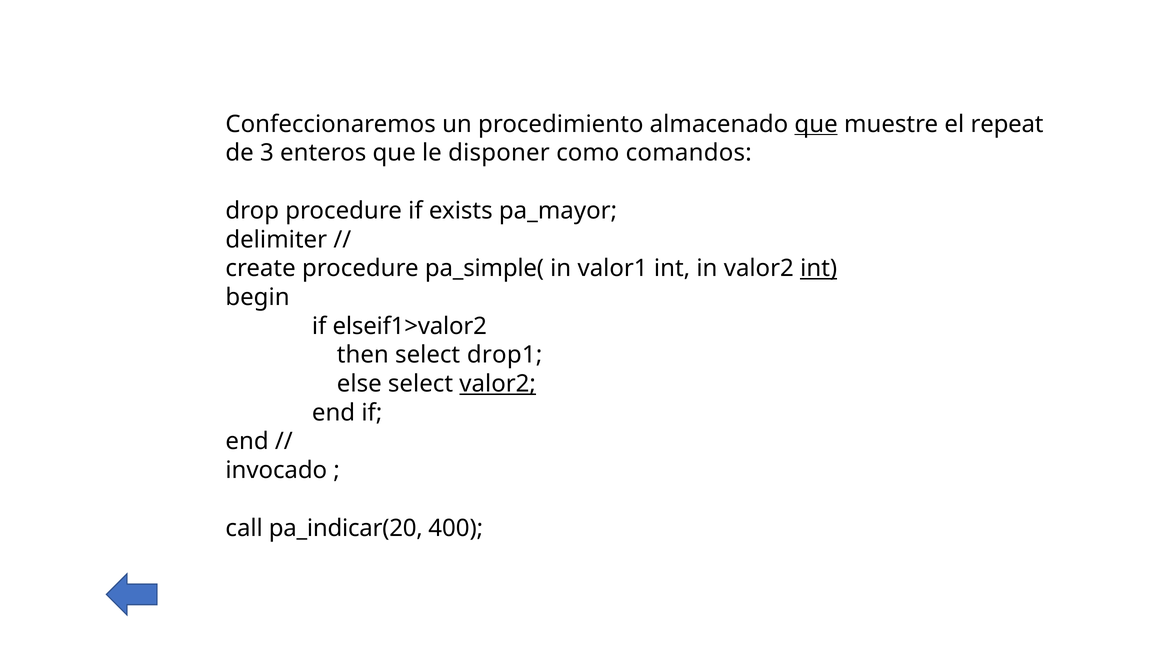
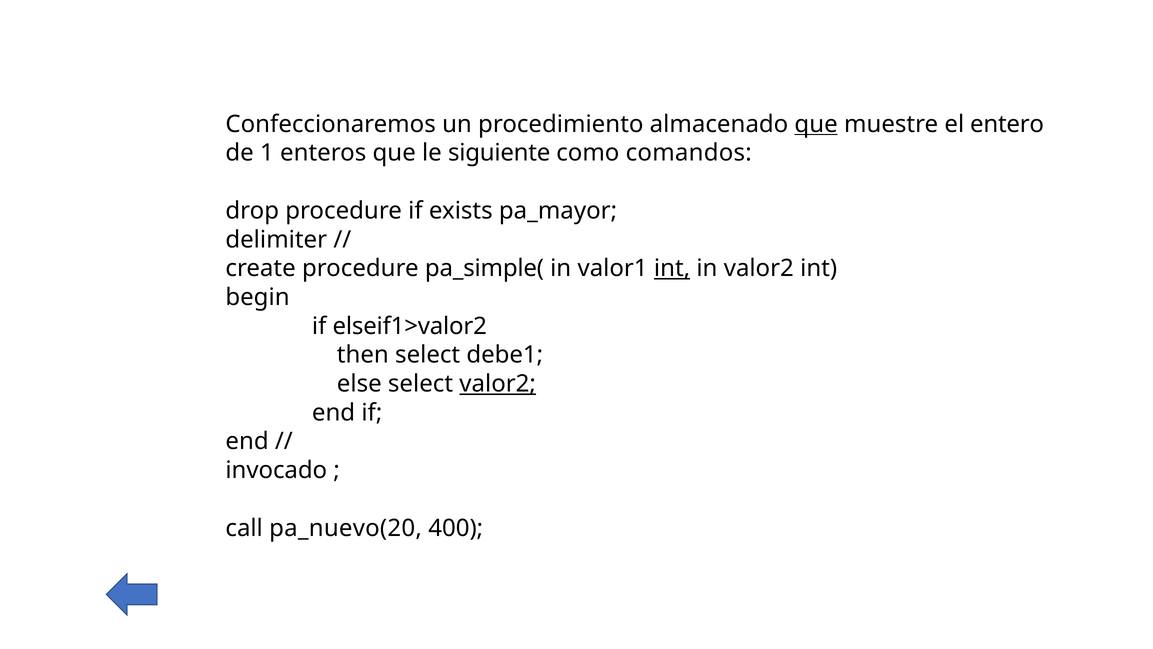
repeat: repeat -> entero (1007, 124)
3: 3 -> 1 (267, 153)
disponer: disponer -> siguiente (499, 153)
int underline: none -> present (672, 268)
int underline: present -> none (819, 268)
drop1: drop1 -> debe1 (505, 355)
pa_indicar(20: pa_indicar(20 -> pa_nuevo(20 (345, 528)
